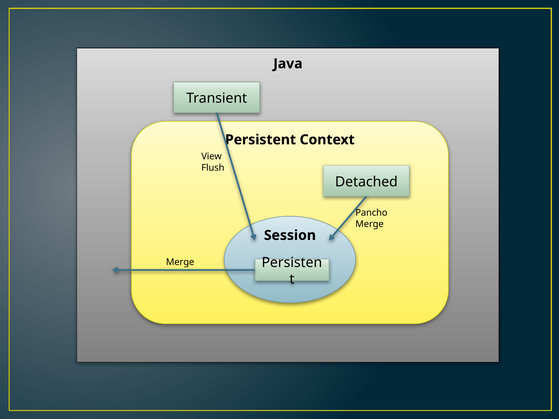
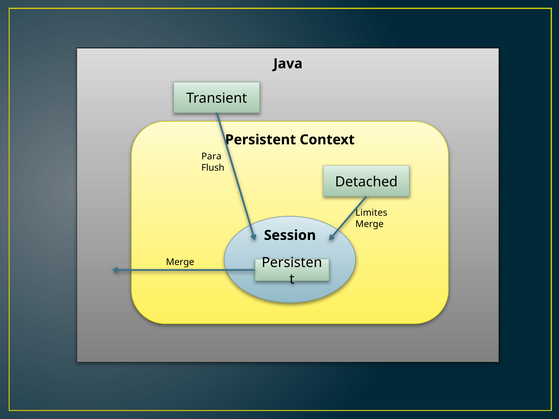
View: View -> Para (211, 157)
Pancho: Pancho -> Limites (371, 213)
